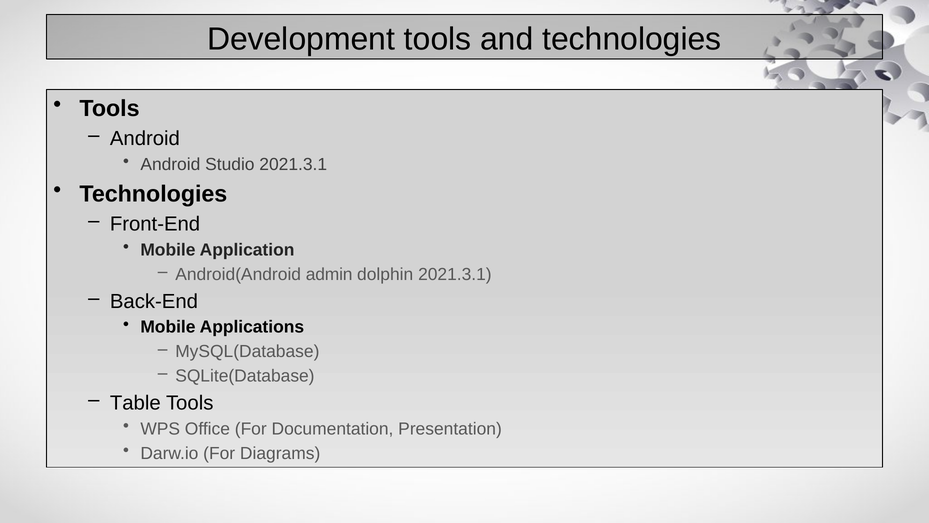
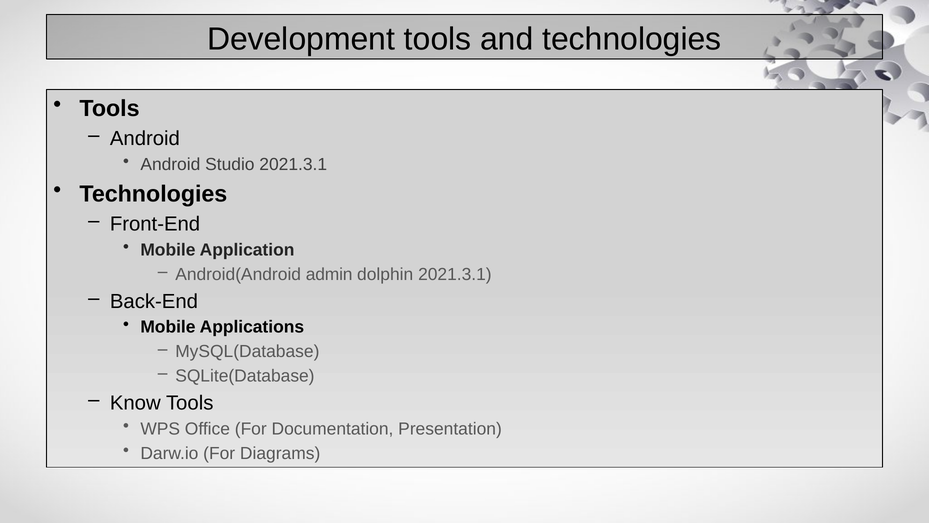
Table: Table -> Know (135, 403)
